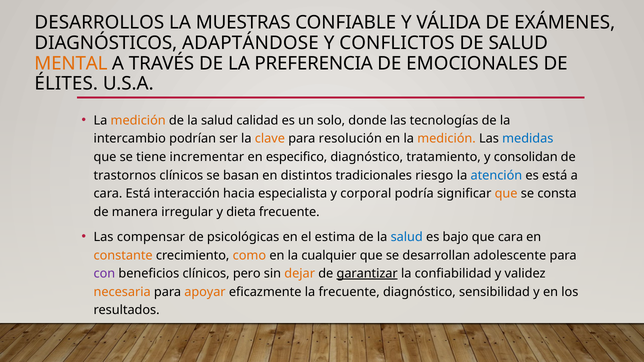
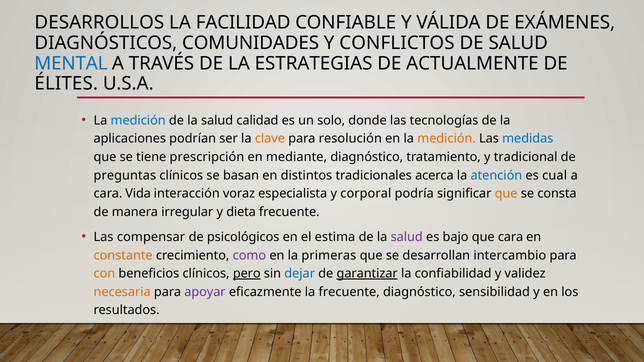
MUESTRAS: MUESTRAS -> FACILIDAD (243, 23)
ADAPTÁNDOSE: ADAPTÁNDOSE -> COMUNIDADES (251, 43)
MENTAL colour: orange -> blue (71, 63)
PREFERENCIA: PREFERENCIA -> ESTRATEGIAS (314, 63)
EMOCIONALES: EMOCIONALES -> ACTUALMENTE (472, 63)
medición colour: orange -> blue (138, 120)
intercambio: intercambio -> aplicaciones (130, 139)
incrementar: incrementar -> prescripción (207, 157)
especifico: especifico -> mediante (296, 157)
consolidan: consolidan -> tradicional (526, 157)
trastornos: trastornos -> preguntas (125, 175)
riesgo: riesgo -> acerca (434, 175)
es está: está -> cual (555, 175)
cara Está: Está -> Vida (138, 194)
hacia: hacia -> voraz (239, 194)
psicológicas: psicológicas -> psicológicos (243, 237)
salud colour: blue -> purple (407, 237)
como colour: orange -> purple (249, 255)
cualquier: cualquier -> primeras (329, 255)
adolescente: adolescente -> intercambio (510, 255)
con colour: purple -> orange (104, 274)
pero underline: none -> present (247, 274)
dejar colour: orange -> blue (300, 274)
apoyar colour: orange -> purple (205, 292)
